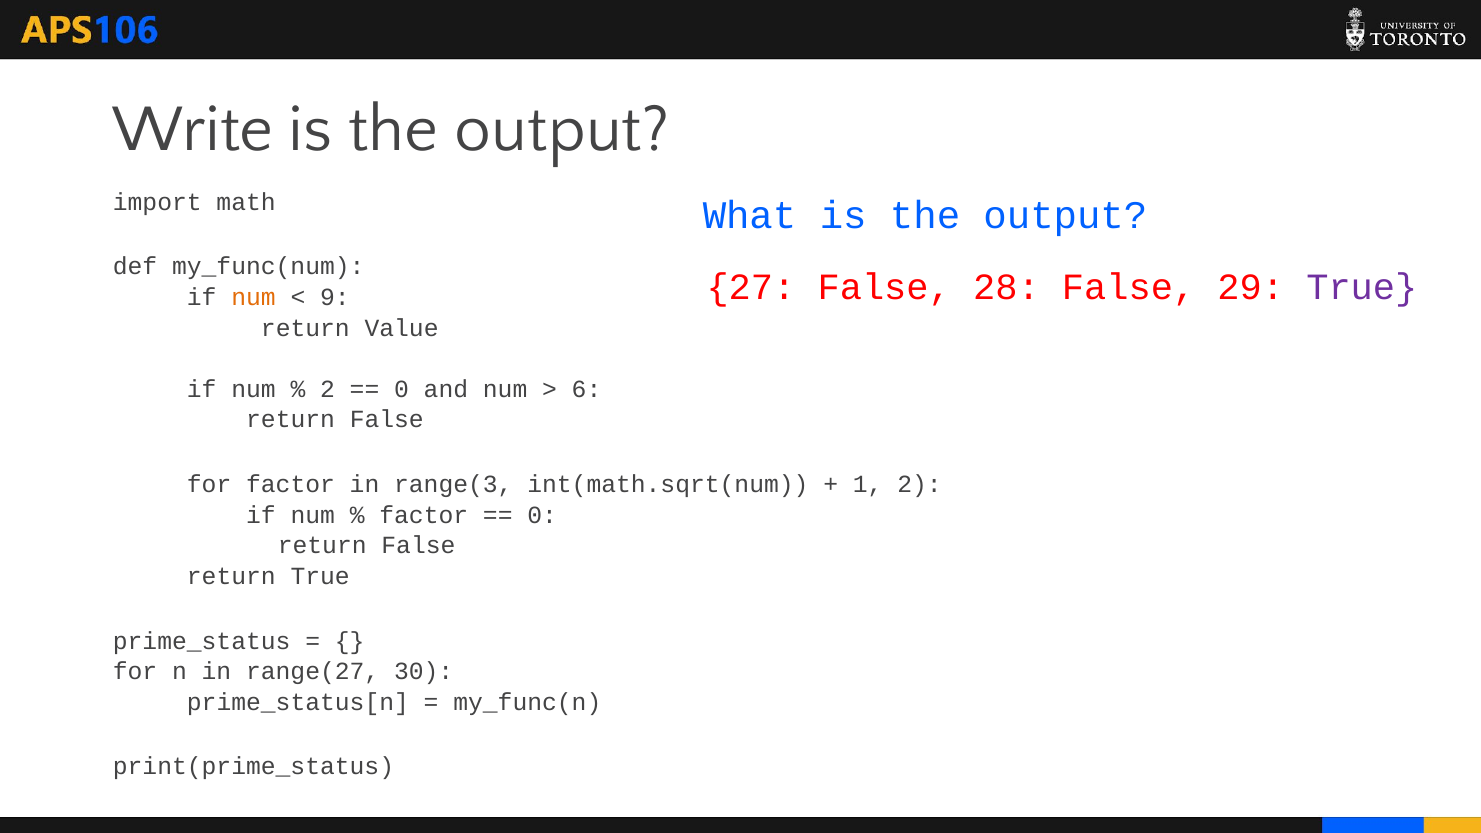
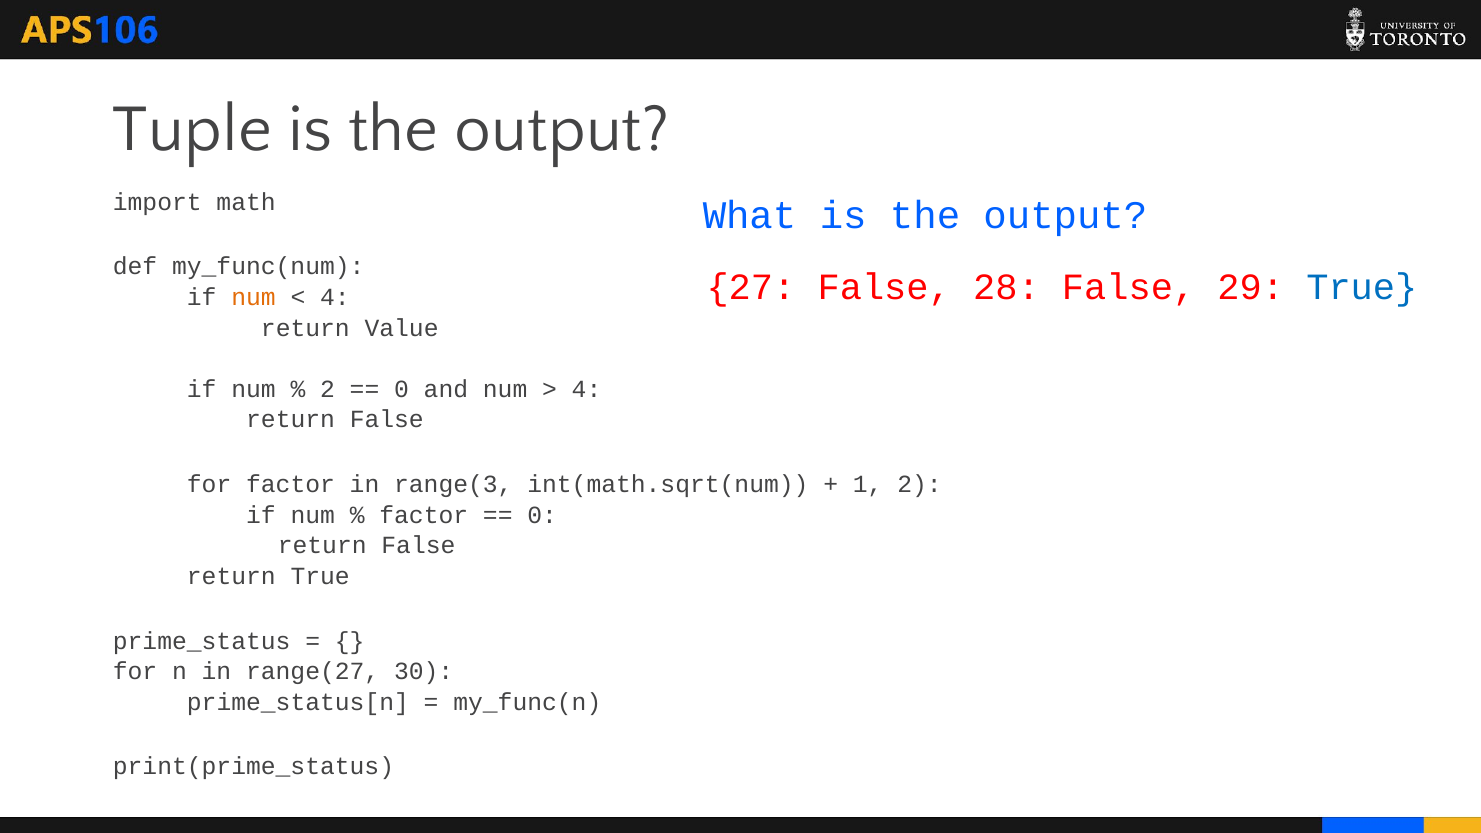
Write: Write -> Tuple (193, 129)
True colour: purple -> blue (1362, 287)
9: 9 -> 4 (335, 297)
6: 6 -> 4 (587, 389)
